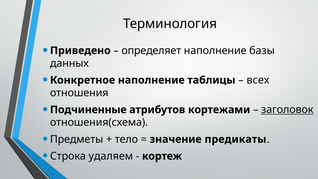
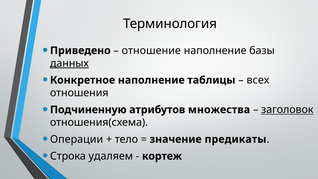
определяет: определяет -> отношение (151, 51)
данных underline: none -> present (69, 63)
Подчиненные: Подчиненные -> Подчиненную (88, 110)
кортежами: кортежами -> множества (219, 110)
Предметы: Предметы -> Операции (77, 139)
